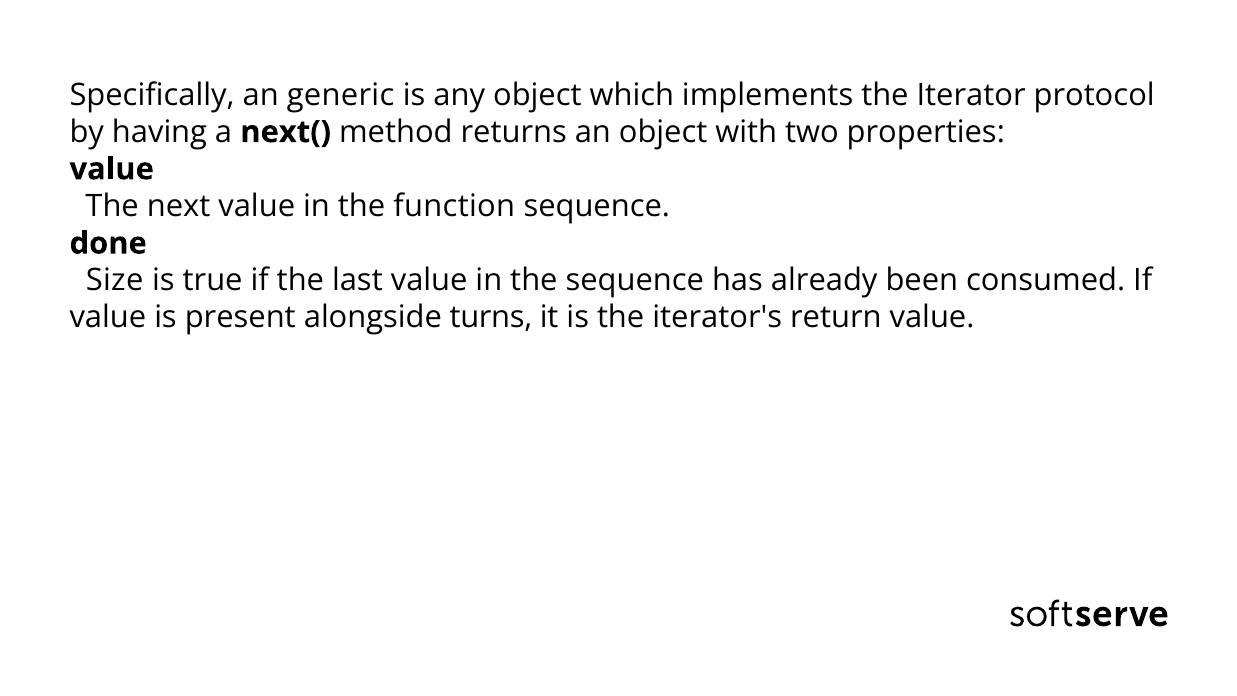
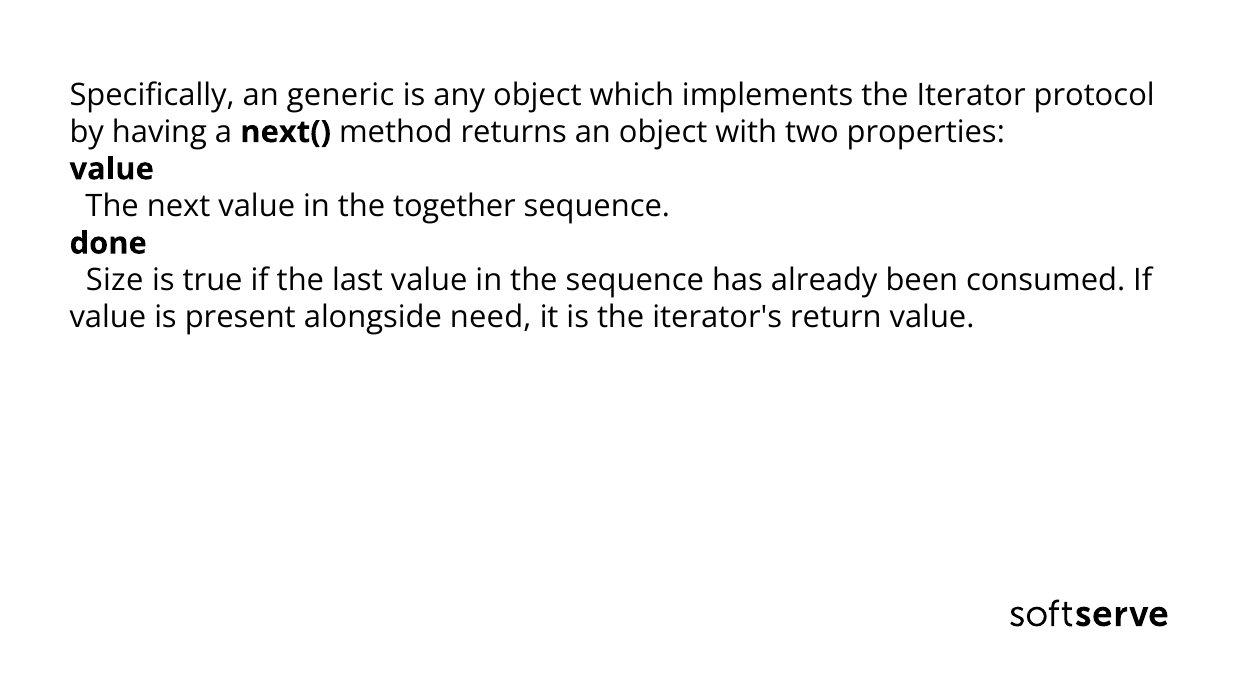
function: function -> together (454, 206)
turns: turns -> need (491, 318)
